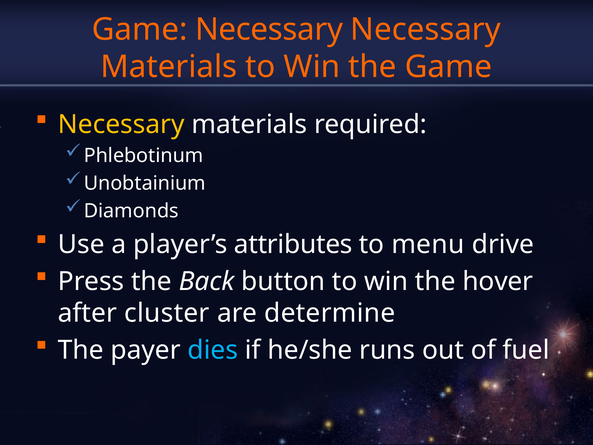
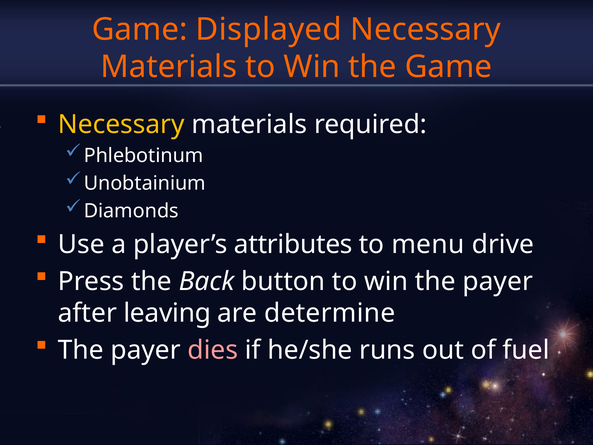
Game Necessary: Necessary -> Displayed (269, 29)
win the hover: hover -> payer (498, 281)
cluster: cluster -> leaving (167, 313)
dies colour: light blue -> pink (213, 350)
